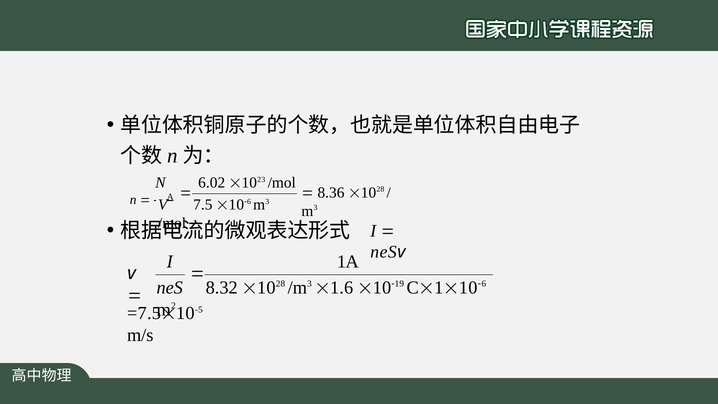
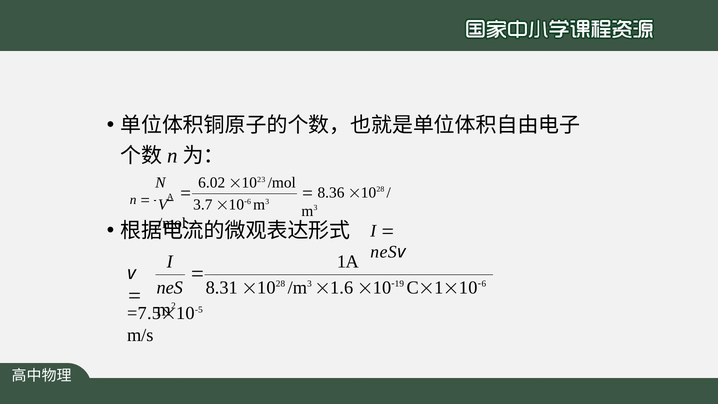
7.5: 7.5 -> 3.7 (203, 205)
8.32: 8.32 -> 8.31 (222, 288)
